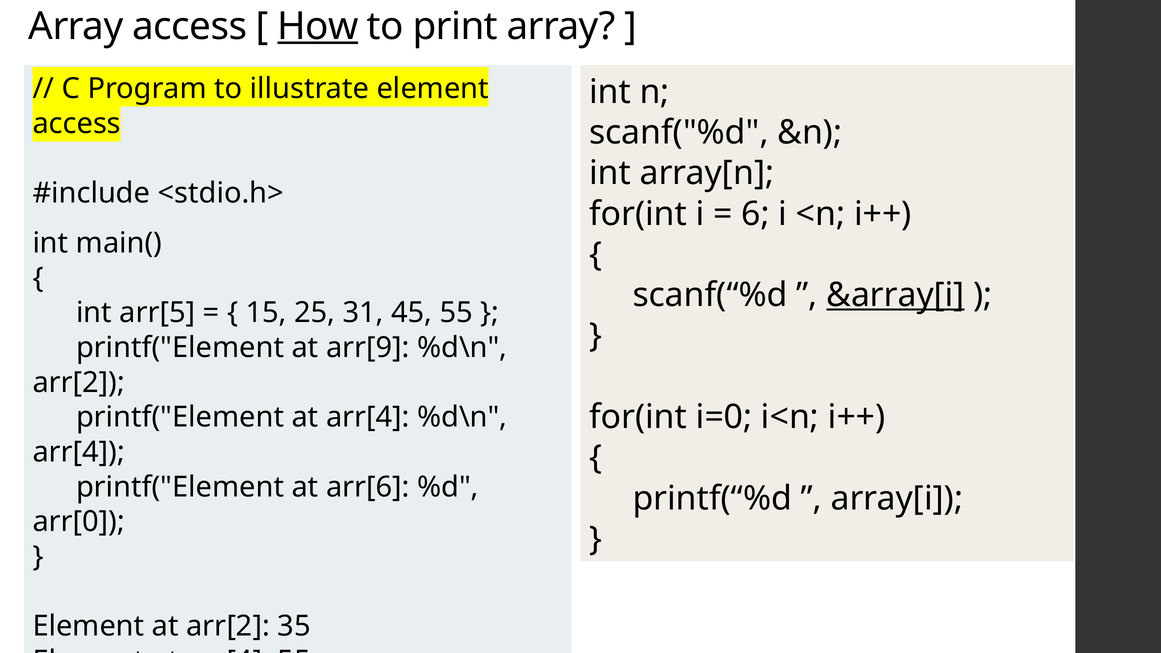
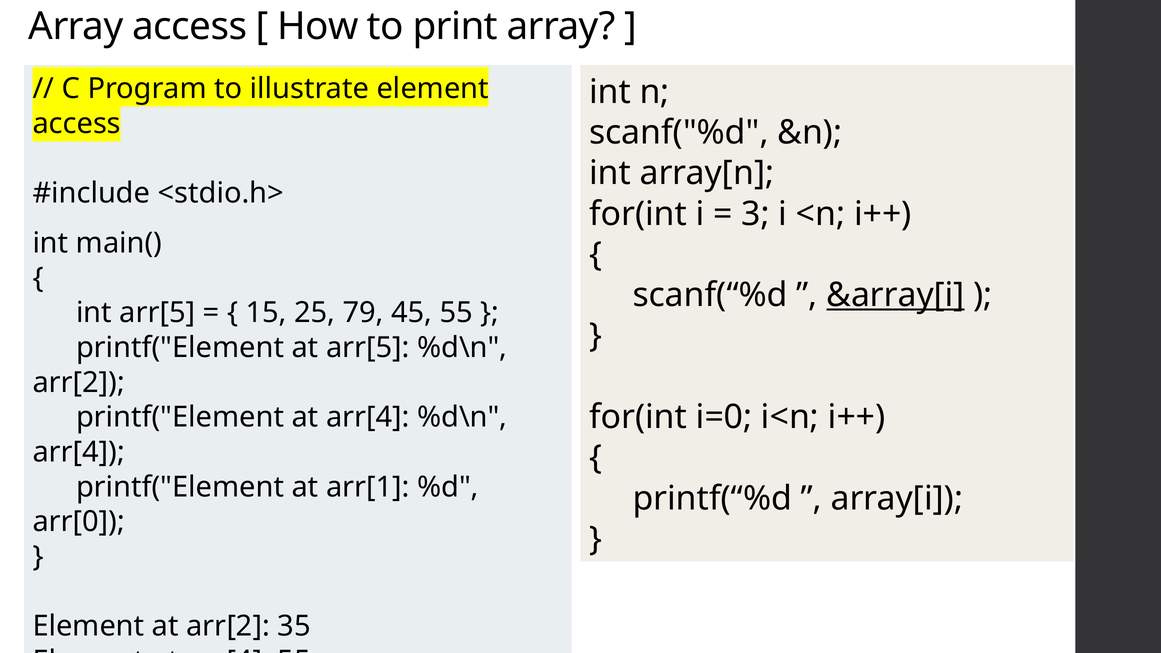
How underline: present -> none (318, 26)
6: 6 -> 3 (756, 214)
31: 31 -> 79 (363, 313)
at arr[9: arr[9 -> arr[5 (368, 348)
arr[6: arr[6 -> arr[1 (368, 487)
